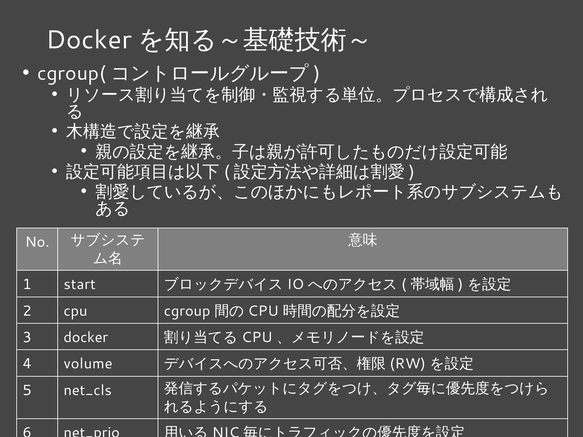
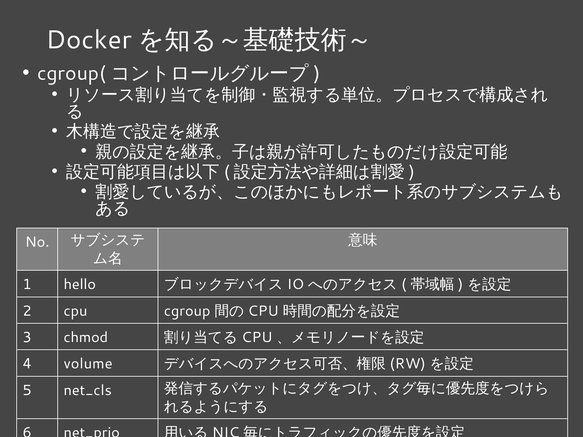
start: start -> hello (80, 285)
docker: docker -> chmod (86, 338)
